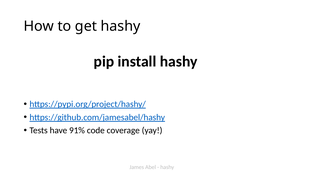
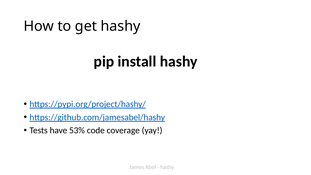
91%: 91% -> 53% (77, 130)
